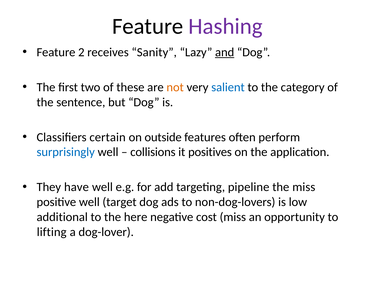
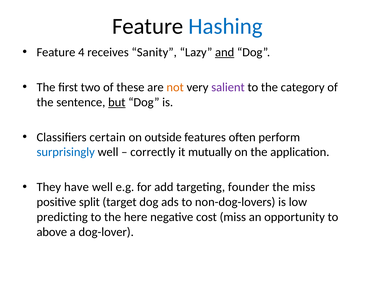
Hashing colour: purple -> blue (226, 26)
2: 2 -> 4 (81, 52)
salient colour: blue -> purple (228, 87)
but underline: none -> present (117, 102)
collisions: collisions -> correctly (153, 152)
positives: positives -> mutually (210, 152)
pipeline: pipeline -> founder (249, 187)
positive well: well -> split (89, 202)
additional: additional -> predicting (62, 217)
lifting: lifting -> above (52, 232)
